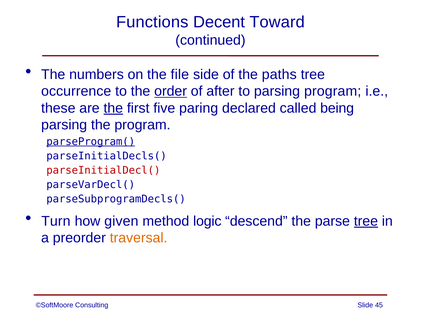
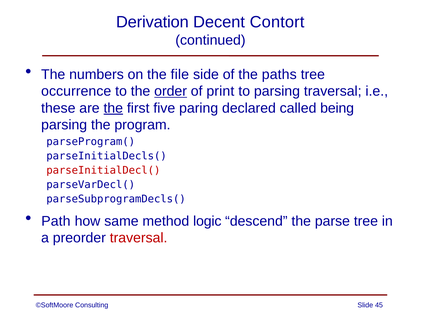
Functions: Functions -> Derivation (152, 22)
Toward: Toward -> Contort (277, 22)
after: after -> print (220, 91)
parsing program: program -> traversal (333, 91)
parseProgram( underline: present -> none (91, 141)
Turn: Turn -> Path (56, 221)
given: given -> same (121, 221)
tree underline: present -> none (366, 221)
traversal colour: orange -> red (139, 238)
